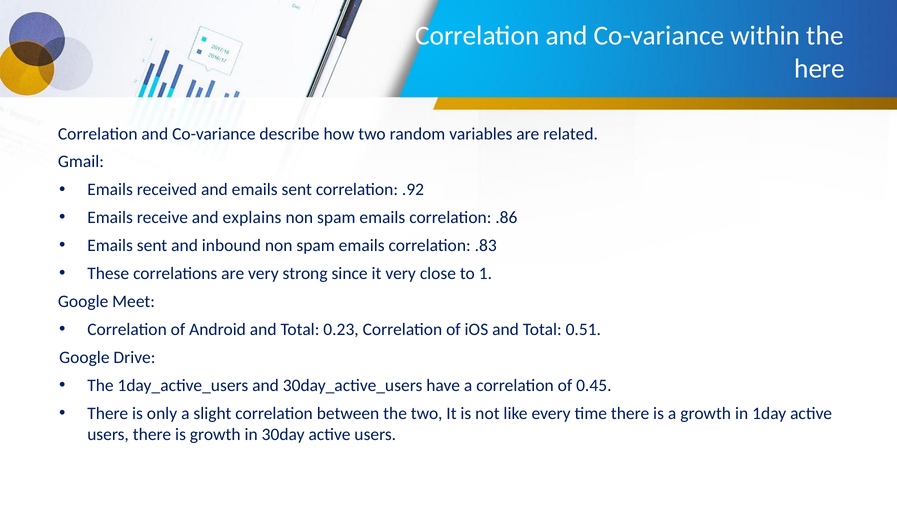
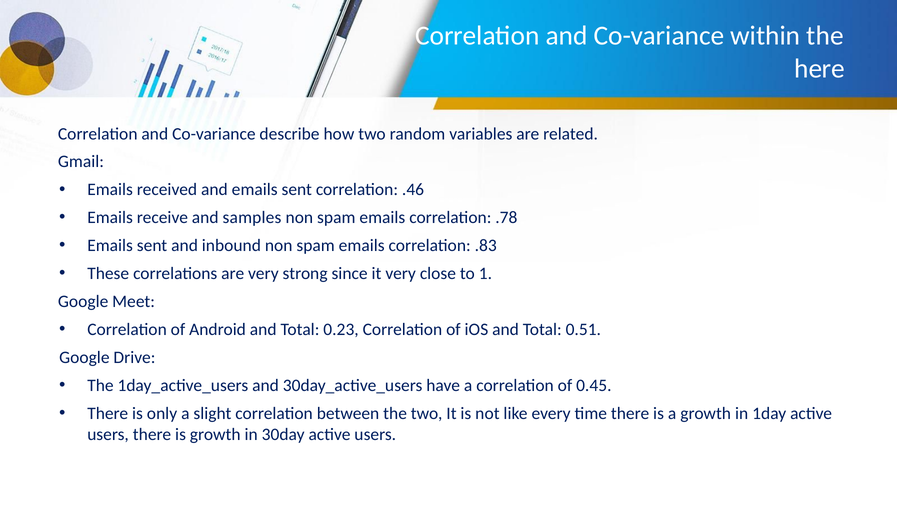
.92: .92 -> .46 (413, 190)
explains: explains -> samples (252, 217)
.86: .86 -> .78 (506, 217)
